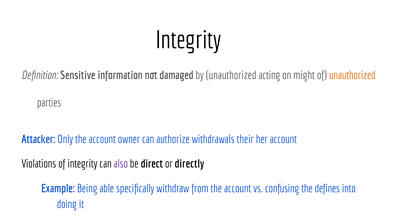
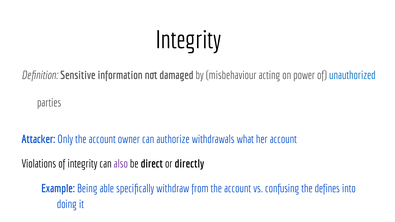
by unauthorized: unauthorized -> misbehaviour (231, 75)
might: might -> power (304, 75)
unauthorized colour: orange -> blue (352, 75)
their: their -> what (245, 139)
